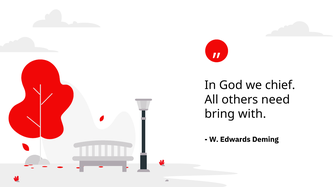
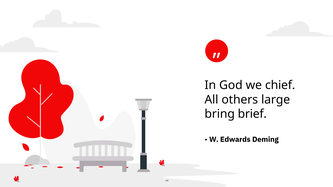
need: need -> large (276, 100)
with: with -> brief (252, 114)
